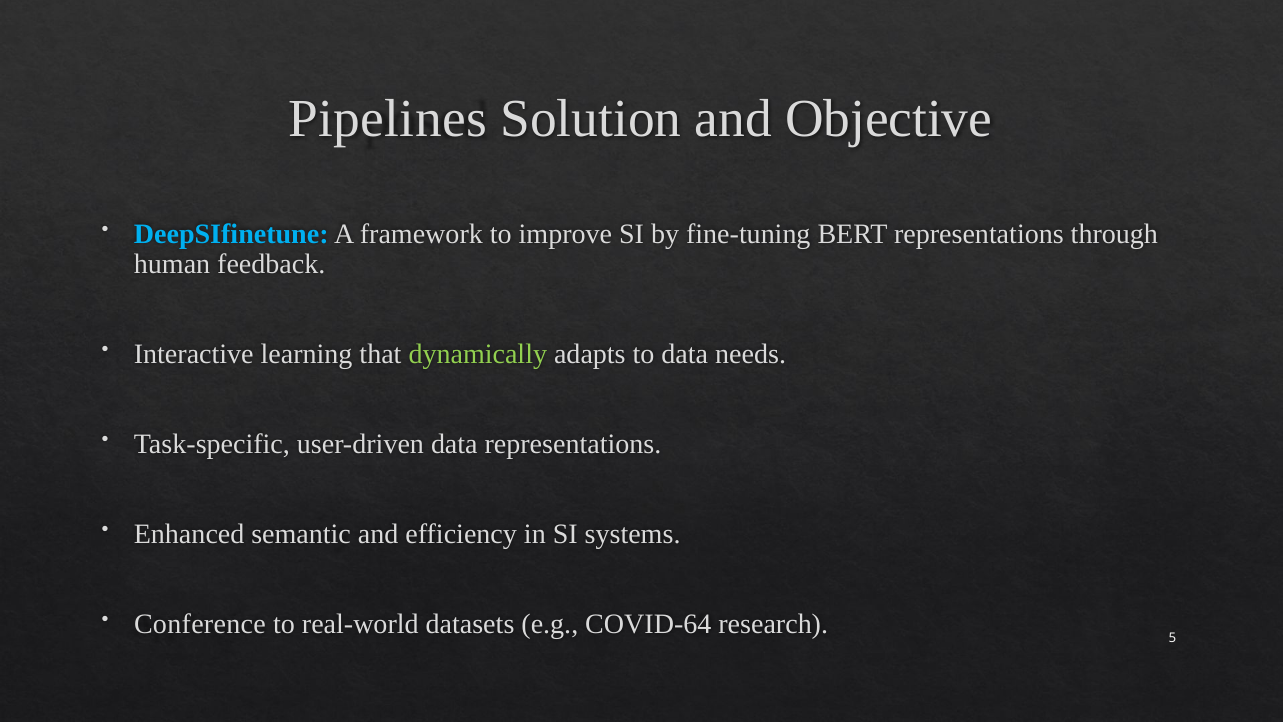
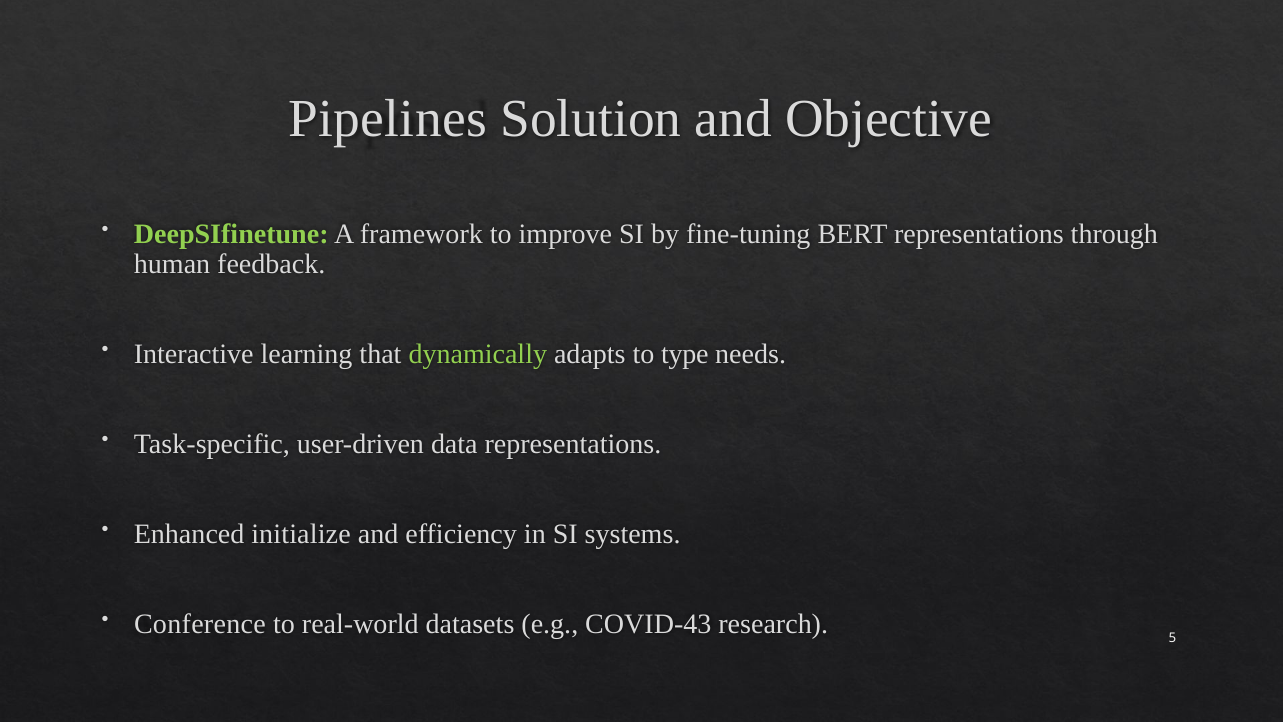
DeepSIfinetune colour: light blue -> light green (231, 234)
to data: data -> type (685, 354)
semantic: semantic -> initialize (301, 534)
COVID-64: COVID-64 -> COVID-43 (648, 624)
